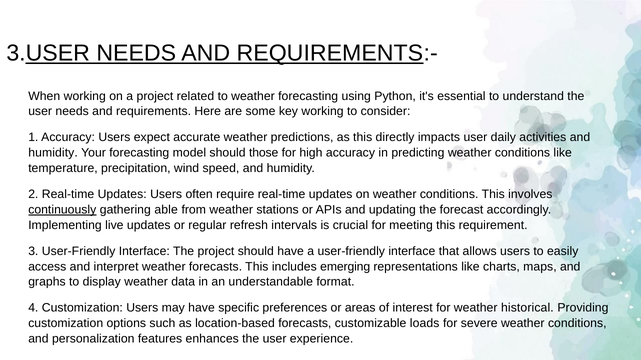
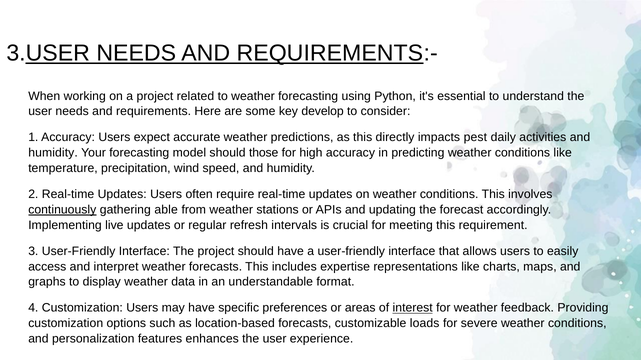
key working: working -> develop (323, 112)
impacts user: user -> pest (475, 138)
emerging: emerging -> expertise (345, 267)
interest underline: none -> present (413, 308)
historical: historical -> feedback (527, 308)
